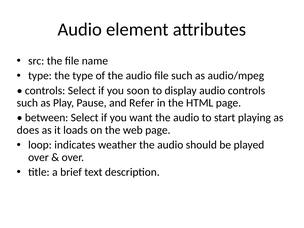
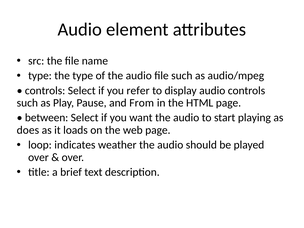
soon: soon -> refer (138, 91)
Refer: Refer -> From (142, 103)
